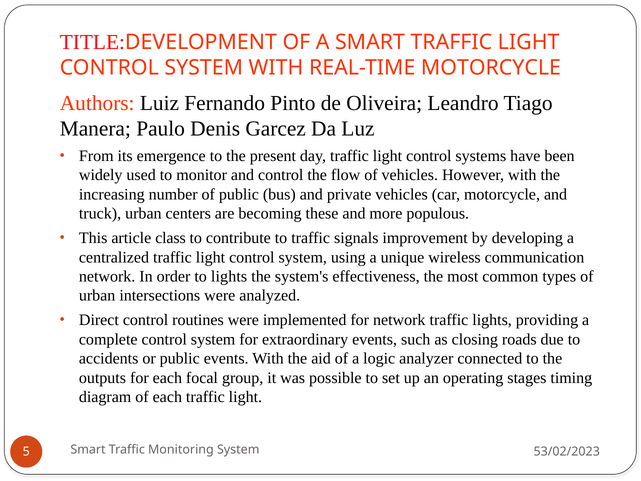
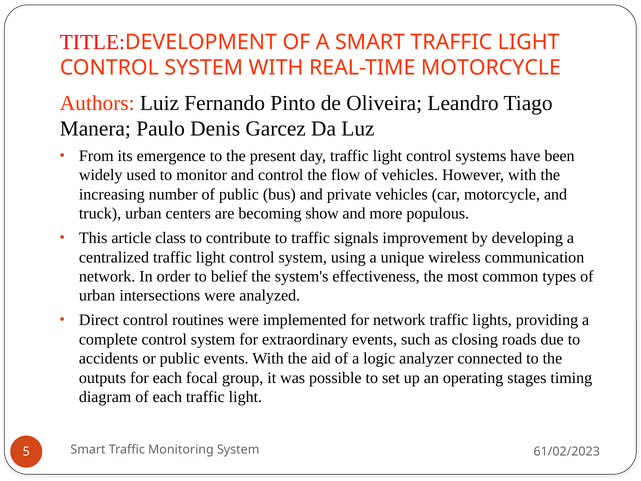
these: these -> show (322, 214)
to lights: lights -> belief (229, 276)
53/02/2023: 53/02/2023 -> 61/02/2023 (567, 452)
